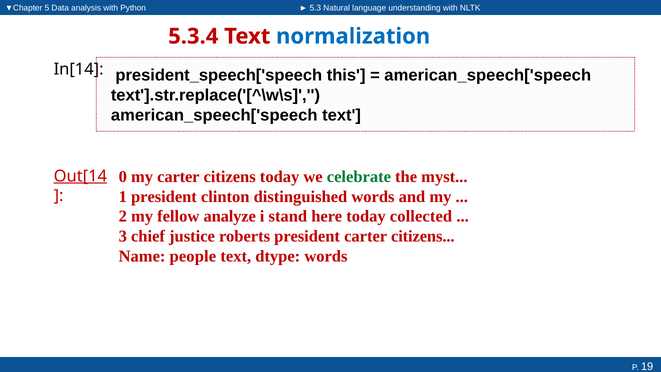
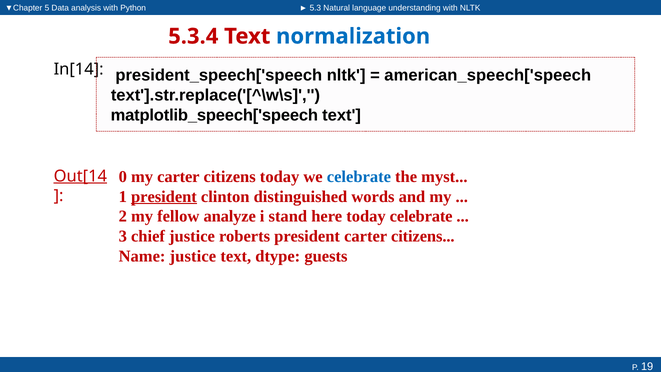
president_speech['speech this: this -> nltk (346, 75)
american_speech['speech: american_speech['speech -> matplotlib_speech['speech (214, 115)
celebrate colour: green -> blue (359, 177)
president underline: none -> present (164, 197)
today collected: collected -> celebrate (421, 216)
Name people: people -> justice (193, 256)
dtype words: words -> guests (326, 256)
